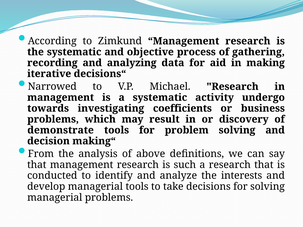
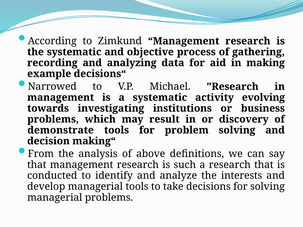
iterative: iterative -> example (49, 74)
undergo: undergo -> evolving (263, 98)
coefficients: coefficients -> institutions (182, 108)
